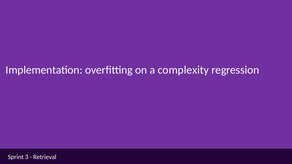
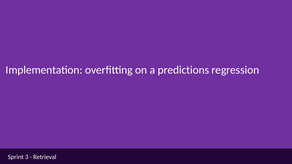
complexity: complexity -> predictions (183, 70)
